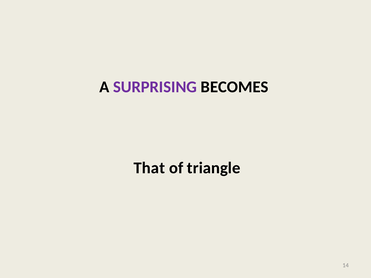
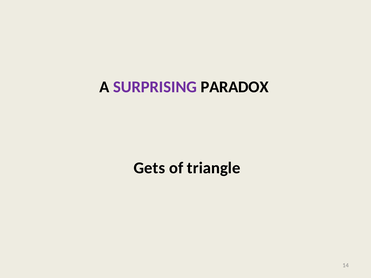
BECOMES: BECOMES -> PARADOX (235, 87)
That: That -> Gets (149, 168)
